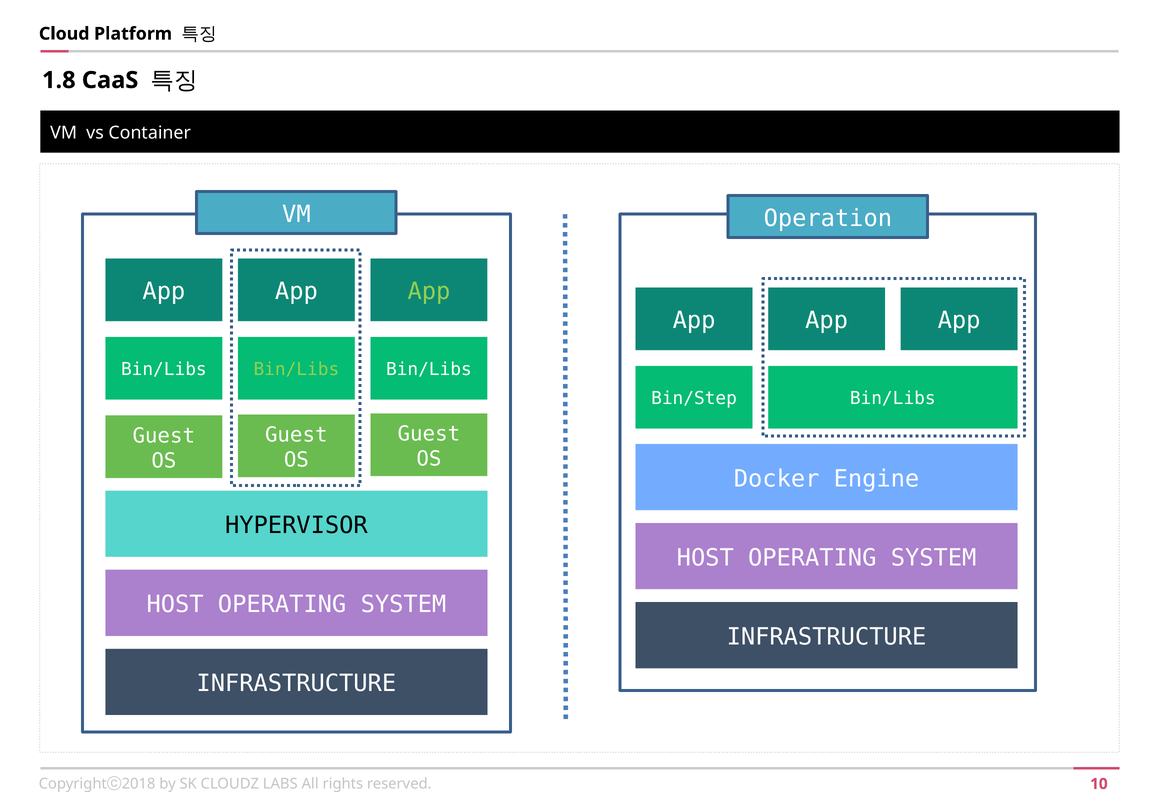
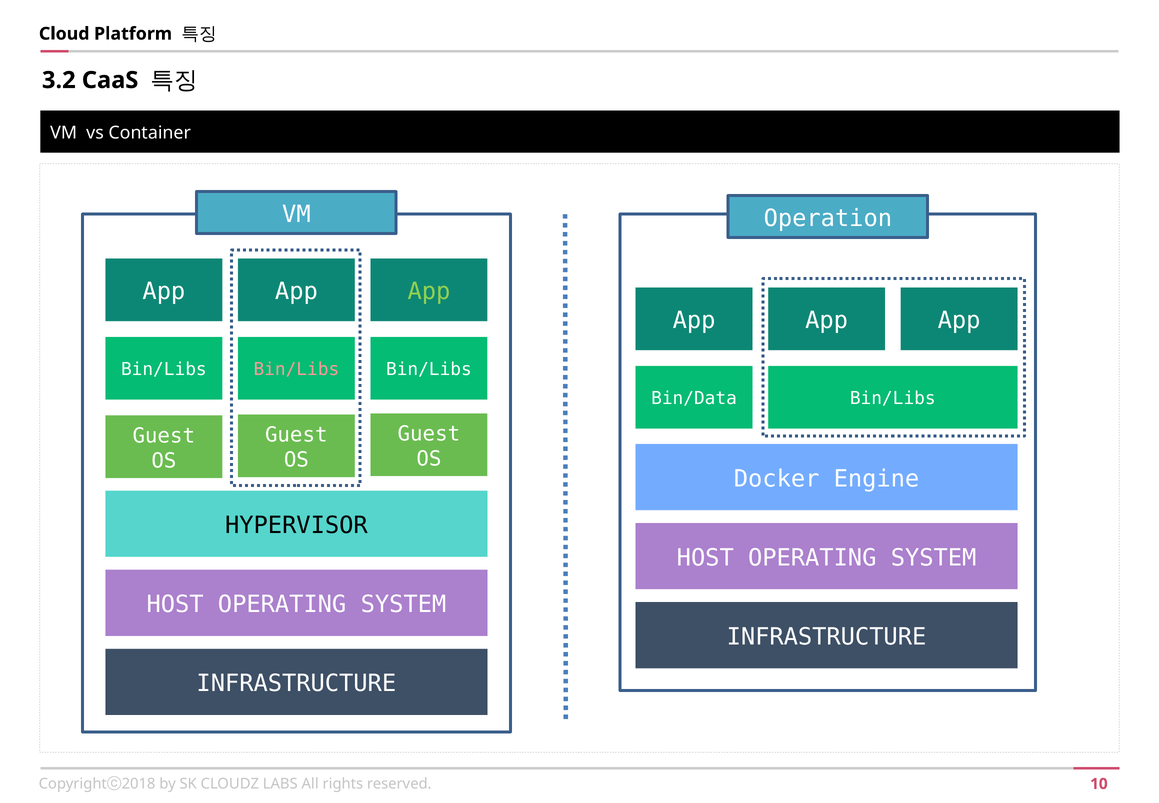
1.8: 1.8 -> 3.2 (59, 80)
Bin/Libs colour: light green -> pink (296, 369)
Bin/Step: Bin/Step -> Bin/Data (694, 398)
